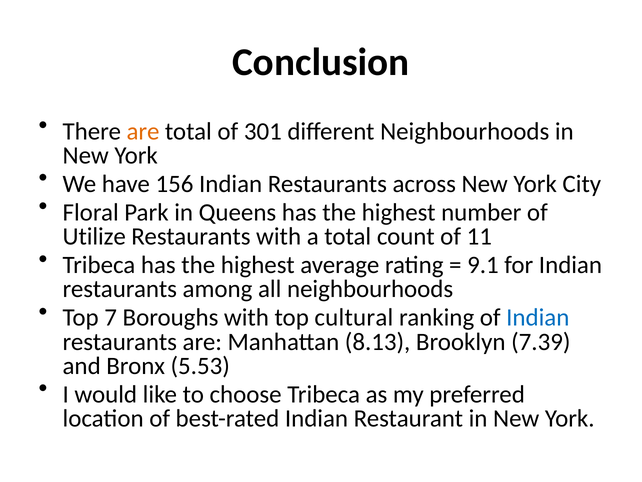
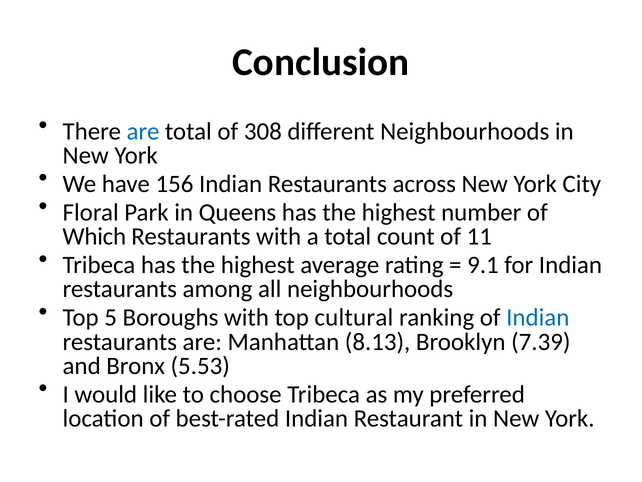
are colour: orange -> blue (143, 131)
301: 301 -> 308 (263, 131)
Utilize: Utilize -> Which (94, 236)
7: 7 -> 5 (111, 317)
